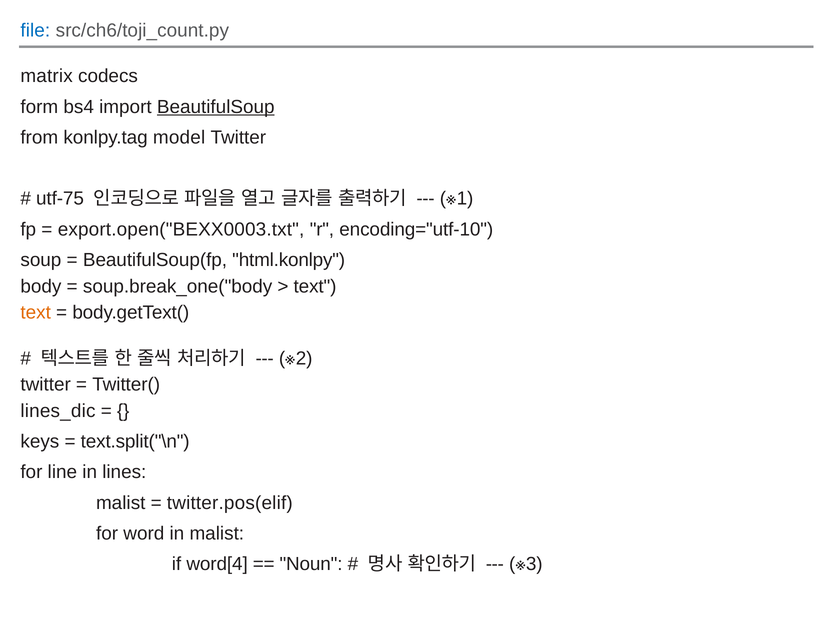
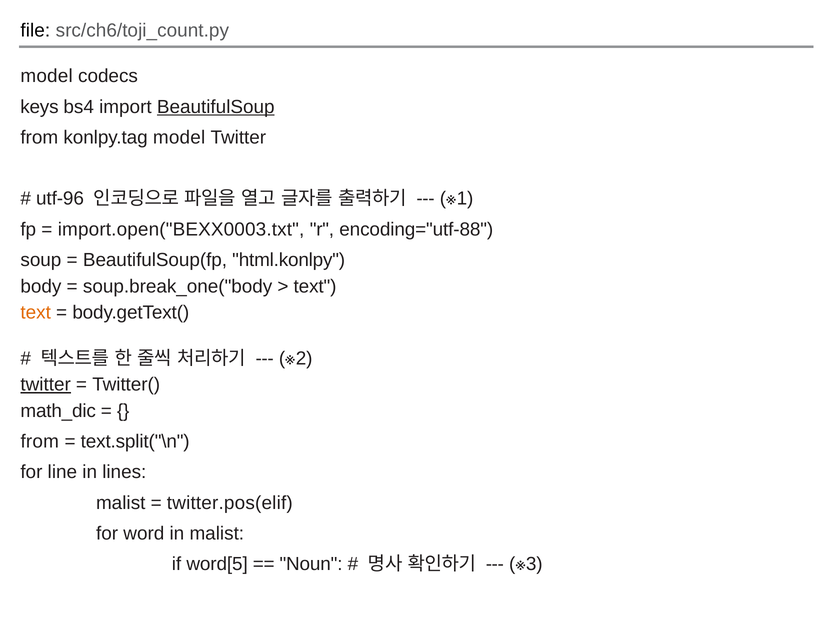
file colour: blue -> black (35, 30)
matrix: matrix -> model (47, 76)
form: form -> keys (39, 107)
utf-75: utf-75 -> utf-96 (60, 199)
export.open("BEXX0003.txt: export.open("BEXX0003.txt -> import.open("BEXX0003.txt (181, 229)
encoding="utf-10: encoding="utf-10 -> encoding="utf-88 (416, 229)
twitter underline: none -> present (46, 384)
lines_dic: lines_dic -> math_dic (58, 411)
keys: keys -> from (40, 441)
word[4: word[4 -> word[5 (217, 564)
